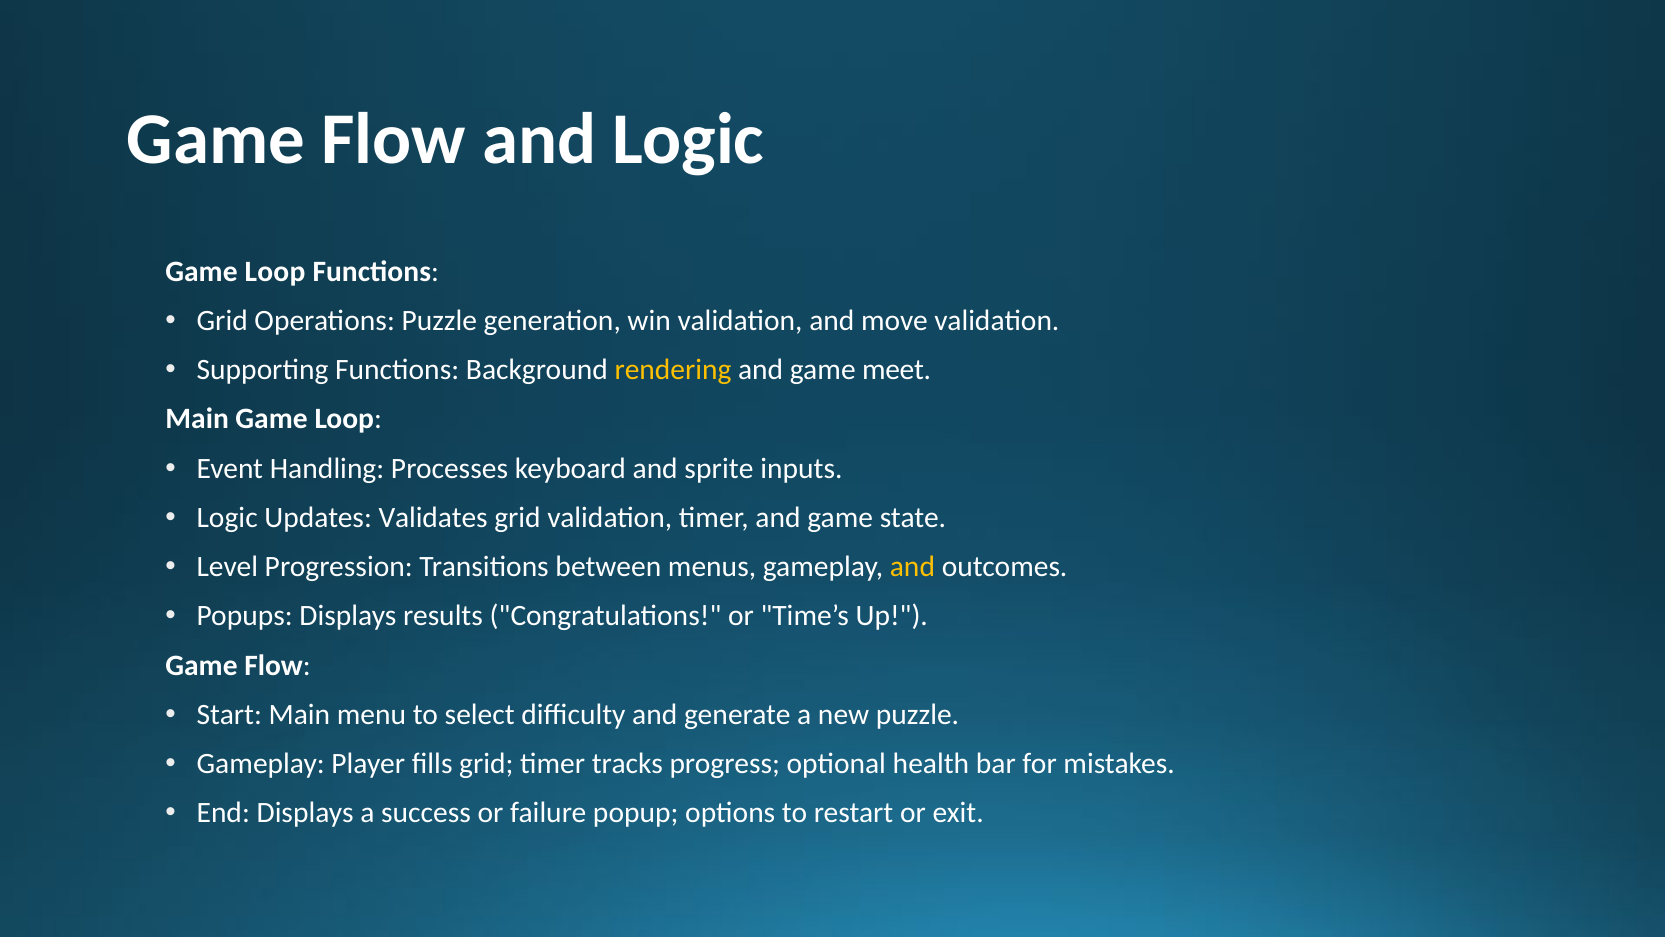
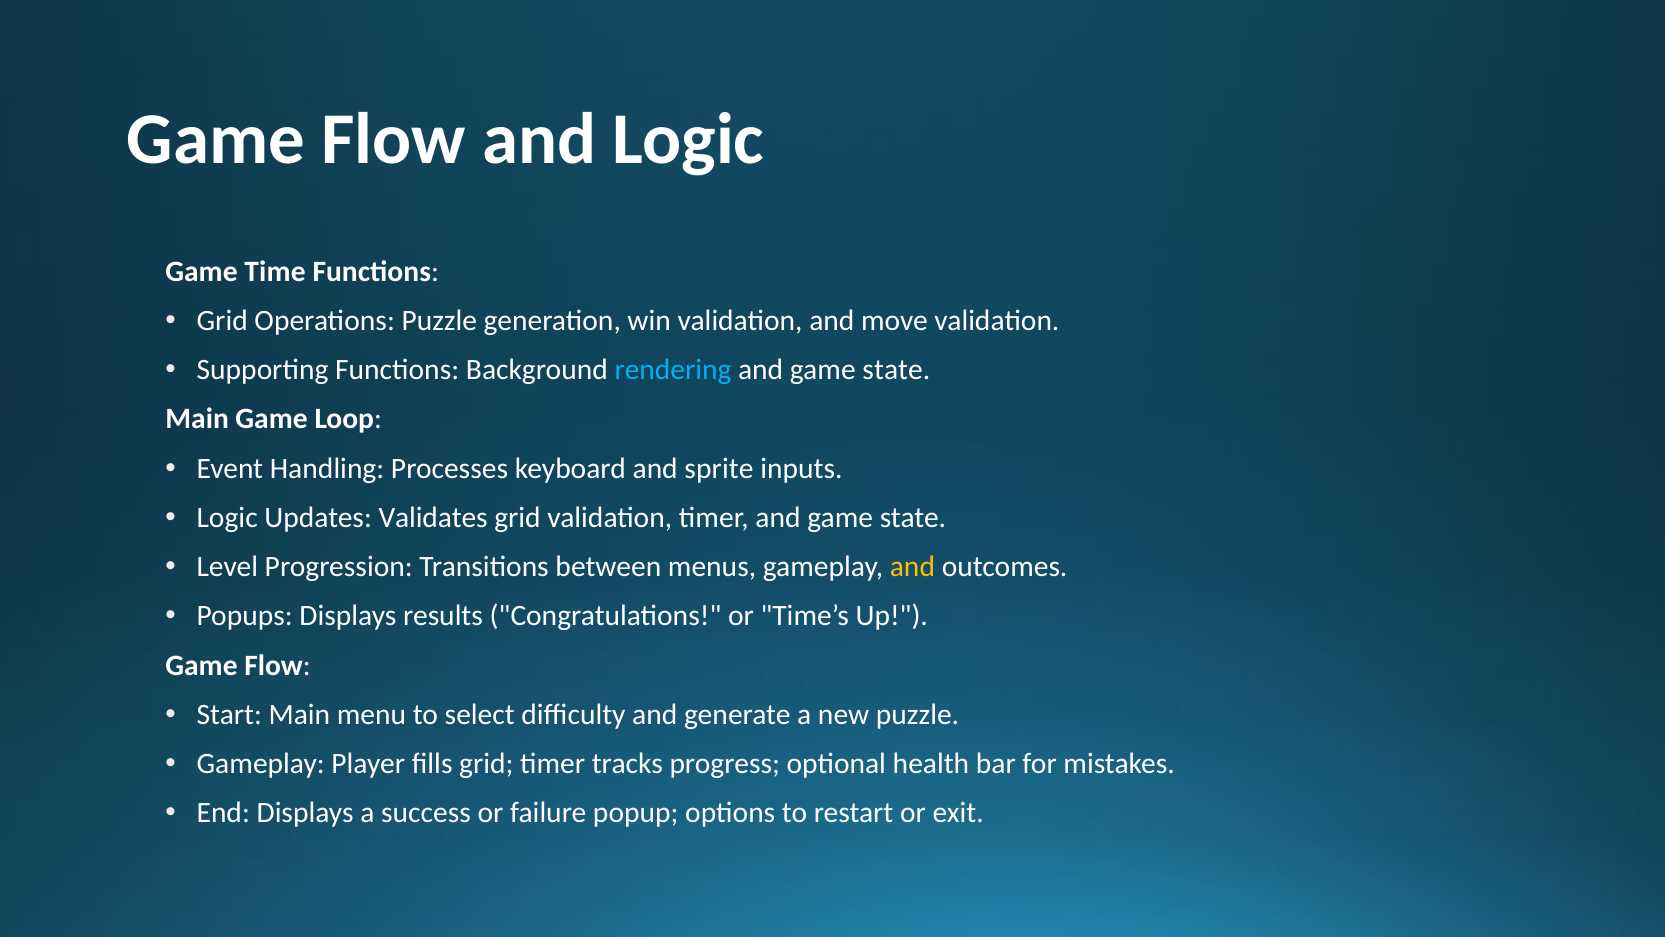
Loop: Loop -> Time (275, 271)
rendering colour: yellow -> light blue (673, 370)
meet: meet -> state (896, 370)
